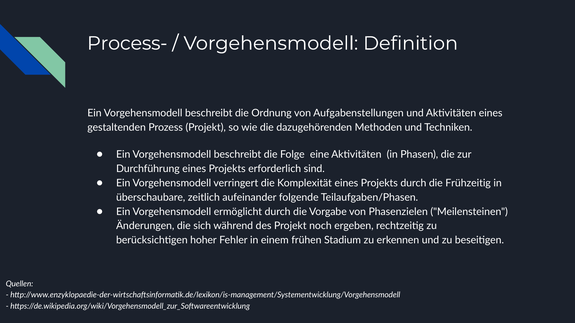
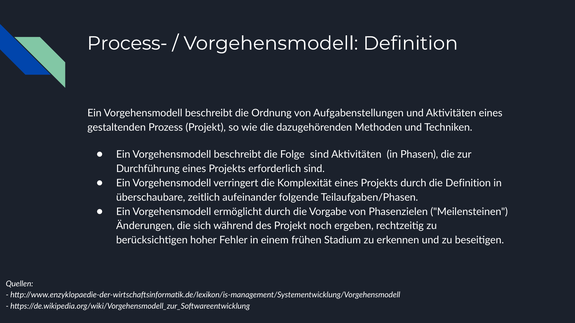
Folge eine: eine -> sind (320, 155)
die Frühzeitig: Frühzeitig -> Definition (468, 183)
